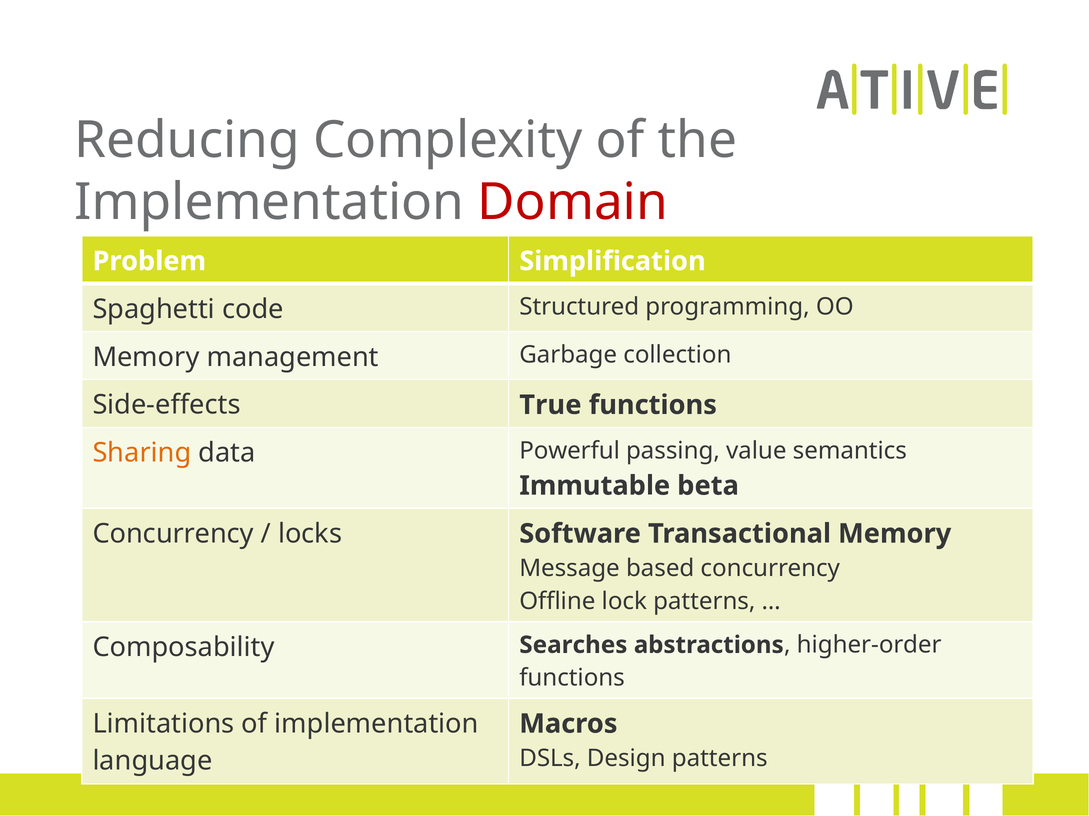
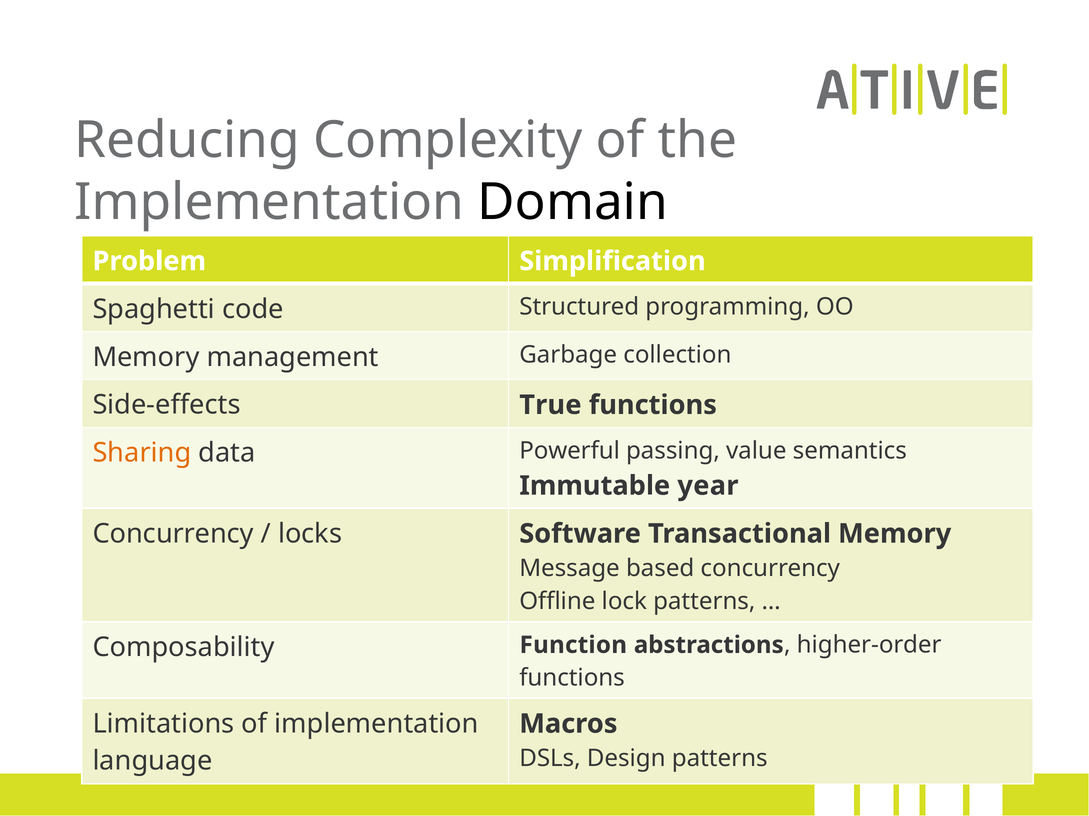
Domain colour: red -> black (573, 202)
beta: beta -> year (708, 486)
Searches: Searches -> Function (573, 646)
